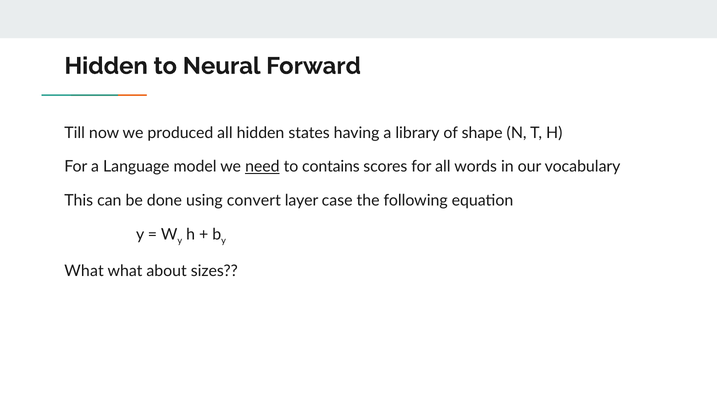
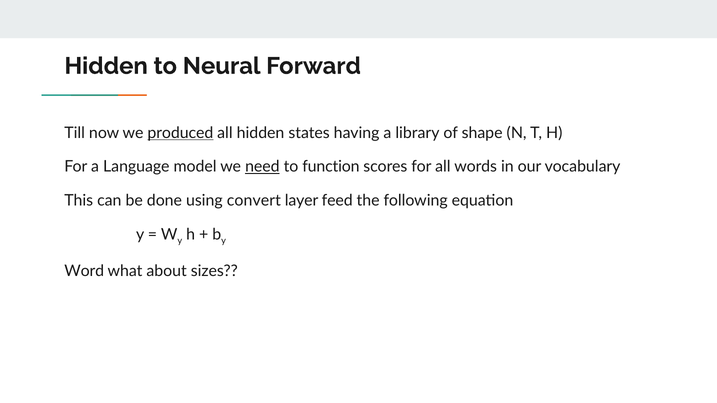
produced underline: none -> present (180, 133)
contains: contains -> function (331, 167)
case: case -> feed (337, 201)
What: What -> Word (84, 271)
